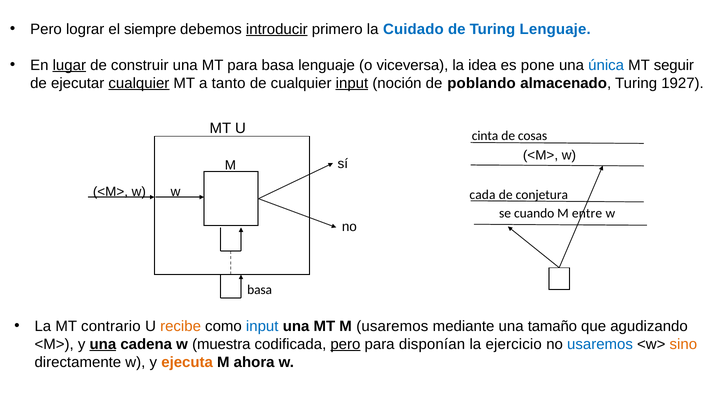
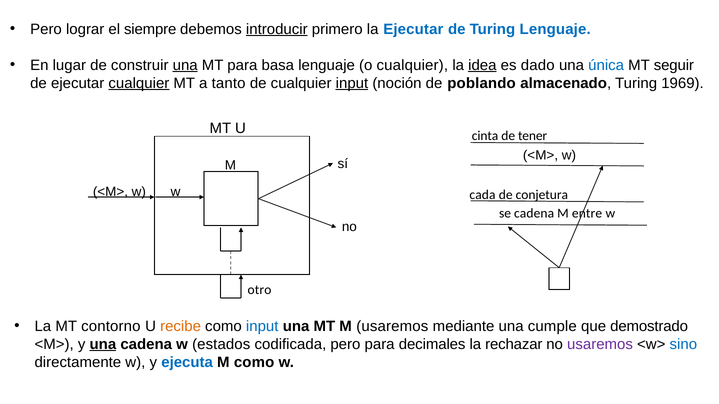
la Cuidado: Cuidado -> Ejecutar (413, 29)
lugar underline: present -> none (69, 65)
una underline: none -> present (185, 65)
o viceversa: viceversa -> cualquier (412, 65)
idea underline: none -> present (482, 65)
pone: pone -> dado (538, 65)
1927: 1927 -> 1969 (683, 83)
cosas: cosas -> tener (533, 136)
se cuando: cuando -> cadena (534, 214)
basa: basa -> otro (260, 290)
contrario: contrario -> contorno (111, 327)
tamaño: tamaño -> cumple (552, 327)
agudizando: agudizando -> demostrado (649, 327)
muestra: muestra -> estados (221, 345)
pero underline: present -> none (345, 345)
disponían: disponían -> decimales (432, 345)
ejercicio: ejercicio -> rechazar (514, 345)
usaremos colour: blue -> purple (600, 345)
sino colour: orange -> blue (683, 345)
ejecuta colour: orange -> blue (187, 363)
M ahora: ahora -> como (254, 363)
